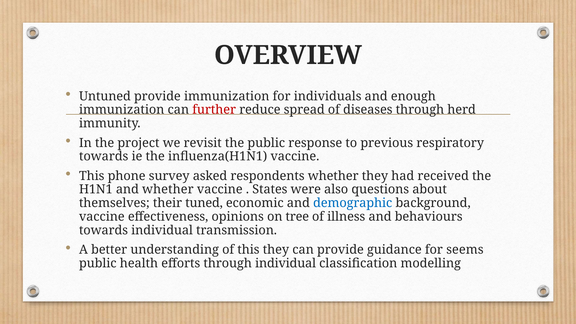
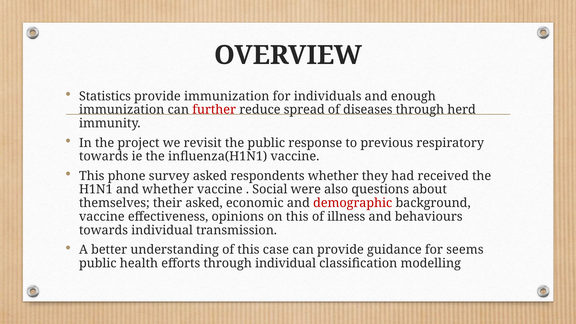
Untuned: Untuned -> Statistics (105, 96)
States: States -> Social (270, 189)
their tuned: tuned -> asked (204, 203)
demographic colour: blue -> red (353, 203)
on tree: tree -> this (297, 217)
this they: they -> case (276, 250)
